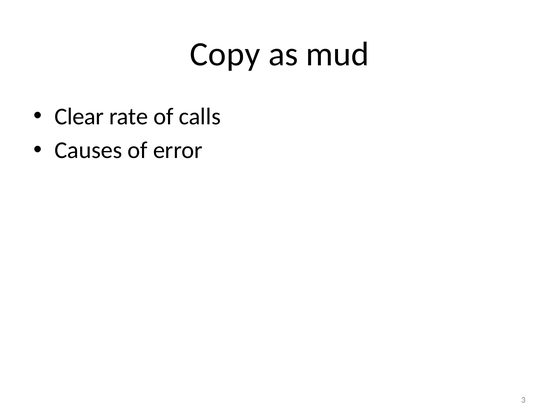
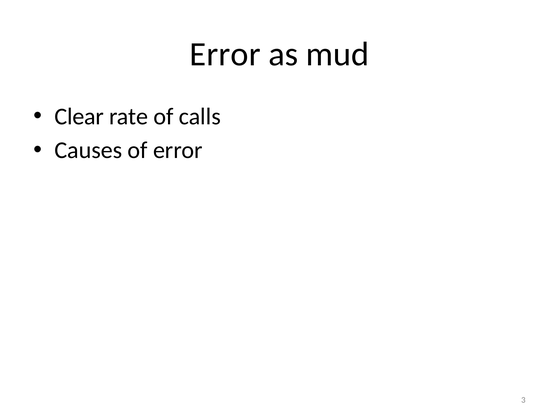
Copy: Copy -> Error (225, 54)
